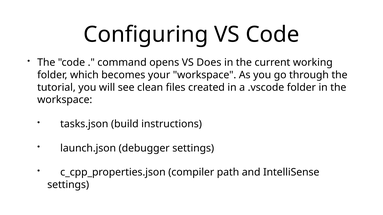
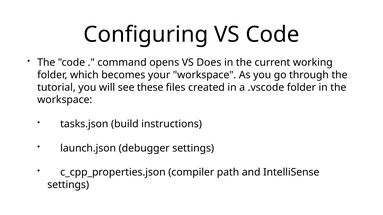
clean: clean -> these (150, 88)
